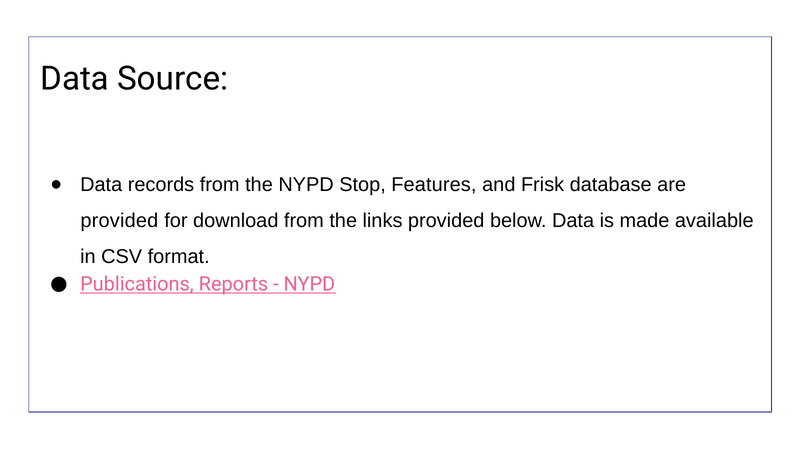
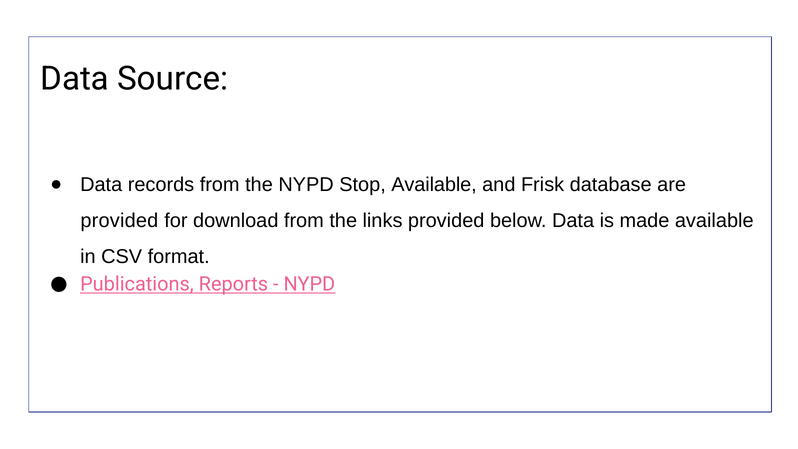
Stop Features: Features -> Available (434, 185)
